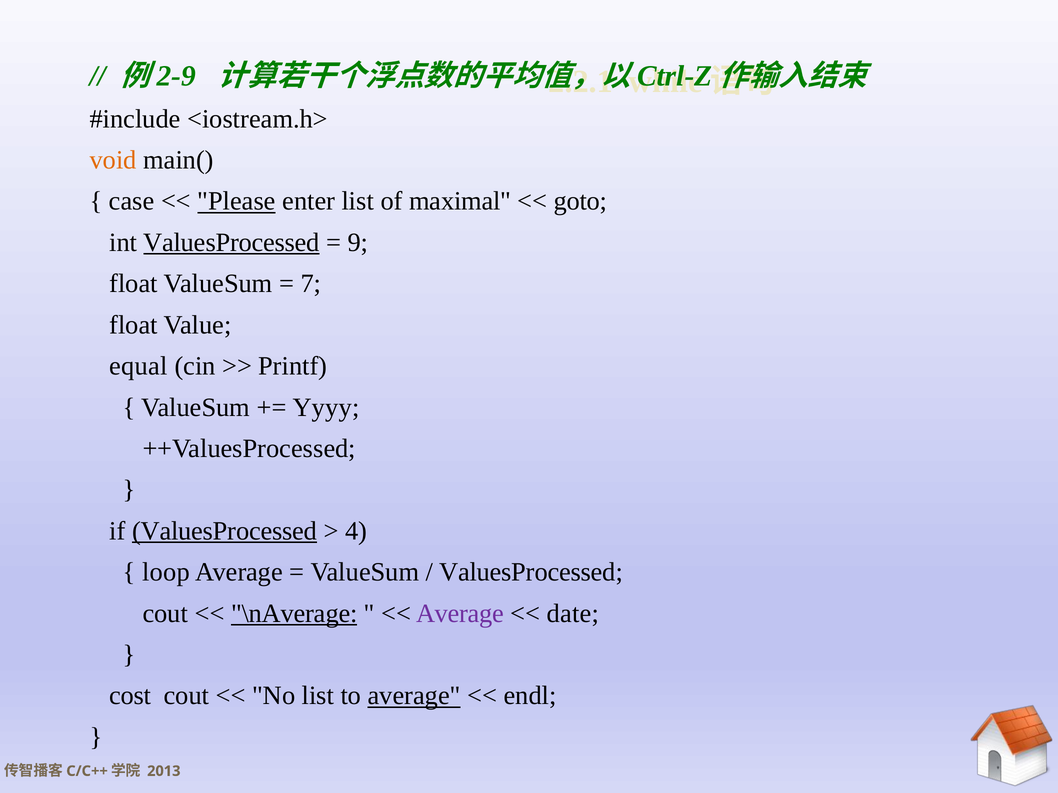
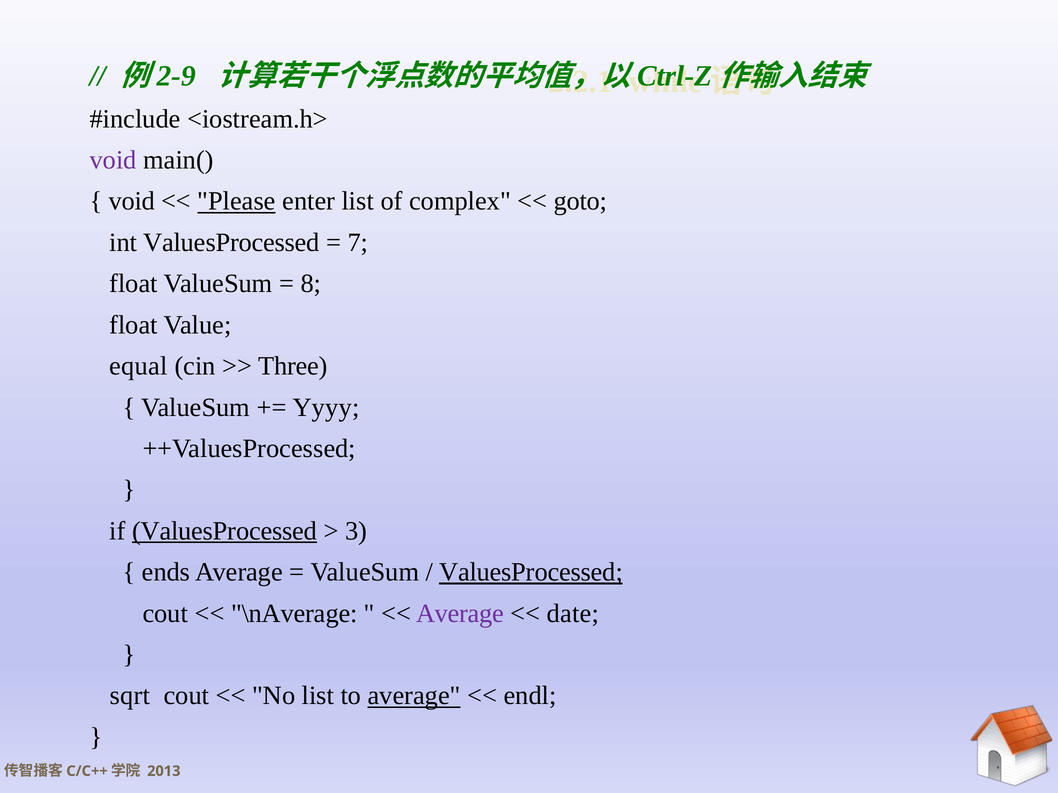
void colour: orange -> purple (113, 160)
case: case -> void (132, 201)
maximal: maximal -> complex (460, 201)
ValuesProcessed underline: present -> none (232, 243)
9: 9 -> 7 (358, 243)
7: 7 -> 8 (311, 284)
Printf: Printf -> Three (293, 366)
4: 4 -> 3 (356, 531)
loop: loop -> ends (166, 573)
ValuesProcessed underline: none -> present (531, 573)
\nAverage underline: present -> none (294, 614)
cost: cost -> sqrt (130, 696)
